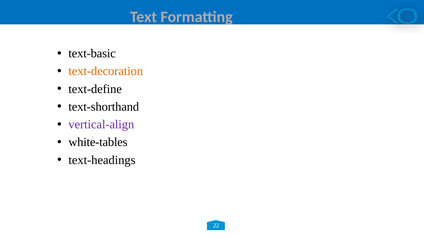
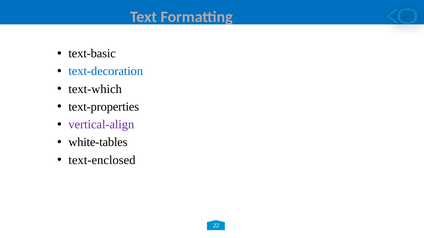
text-decoration colour: orange -> blue (106, 71)
text-define: text-define -> text-which (95, 89)
text-shorthand: text-shorthand -> text-properties (104, 107)
text-headings: text-headings -> text-enclosed (102, 160)
